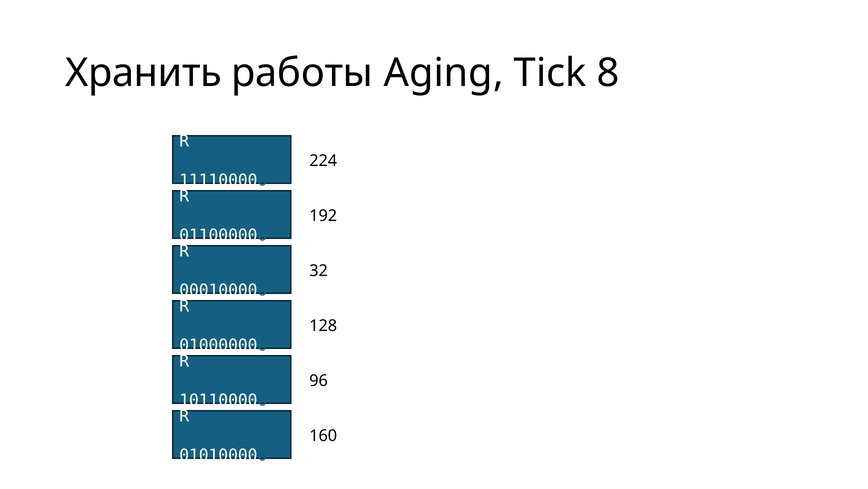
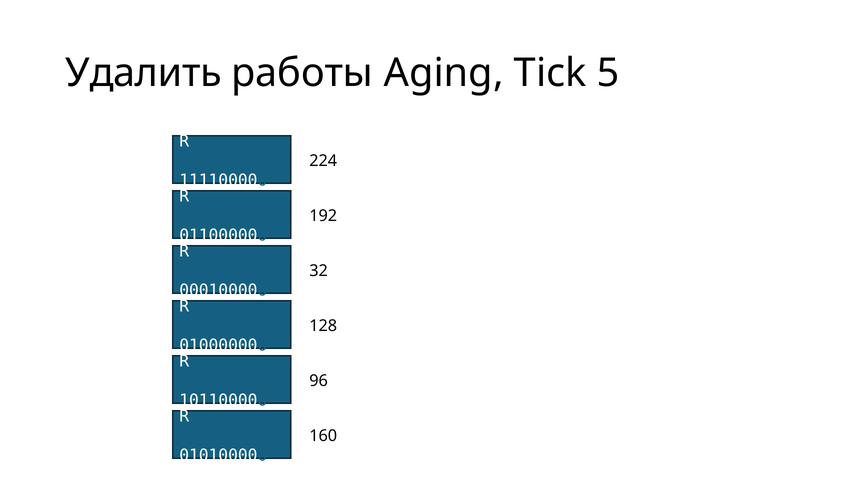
Хранить: Хранить -> Удалить (144, 73)
8: 8 -> 5 (608, 73)
